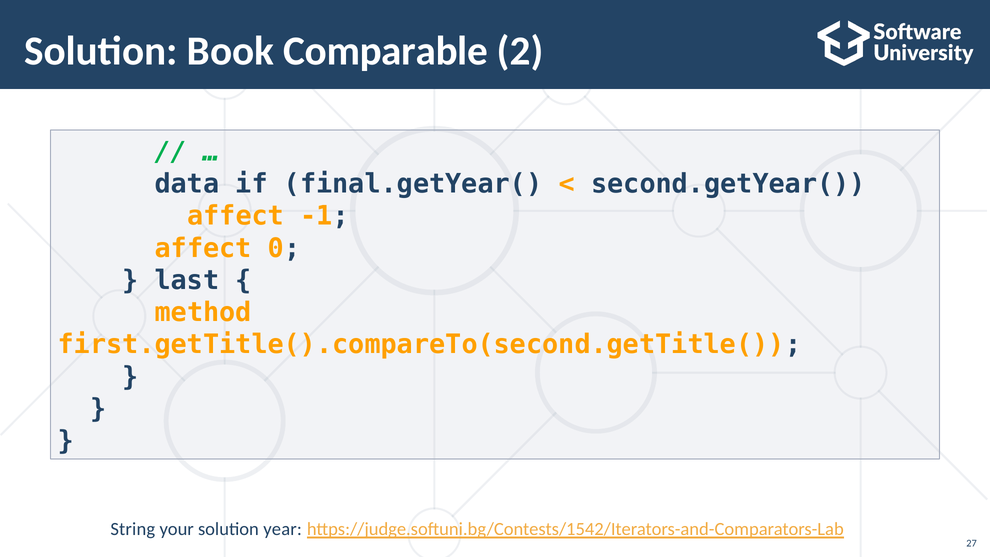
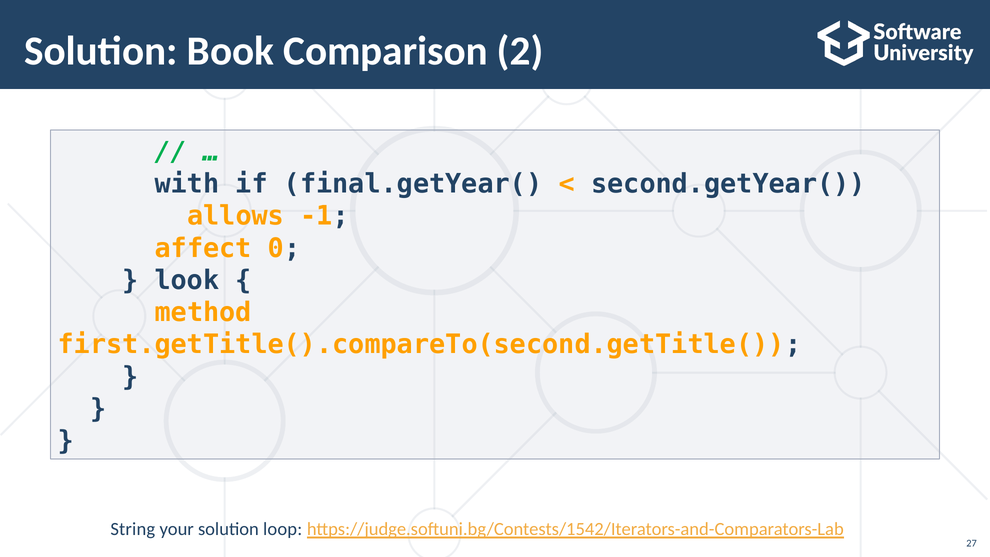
Comparable: Comparable -> Comparison (386, 51)
data: data -> with (187, 184)
affect: affect -> allows (236, 216)
last: last -> look (187, 280)
year: year -> loop (283, 529)
